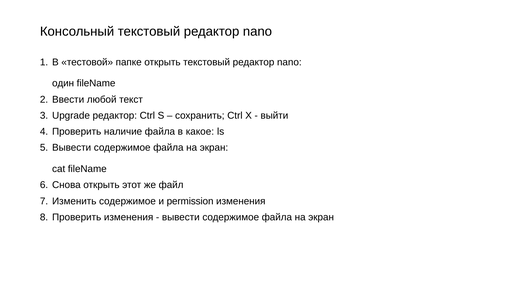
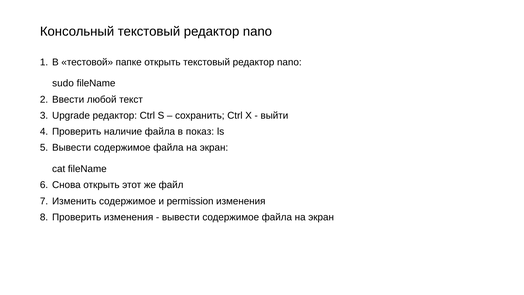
один: один -> sudo (63, 83)
какое: какое -> показ (200, 132)
